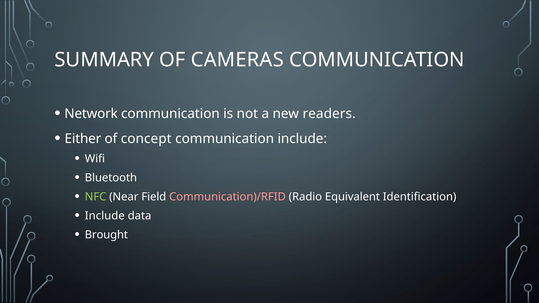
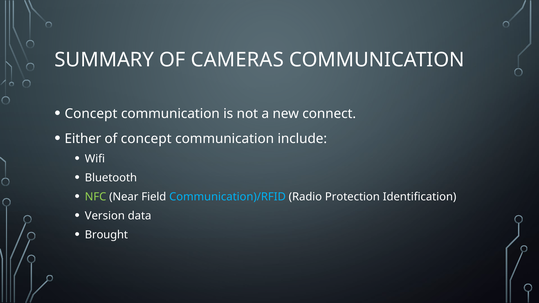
Network: Network -> Concept (91, 114)
readers: readers -> connect (329, 114)
Communication)/RFID colour: pink -> light blue (228, 197)
Equivalent: Equivalent -> Protection (352, 197)
Include: Include -> Version (105, 216)
